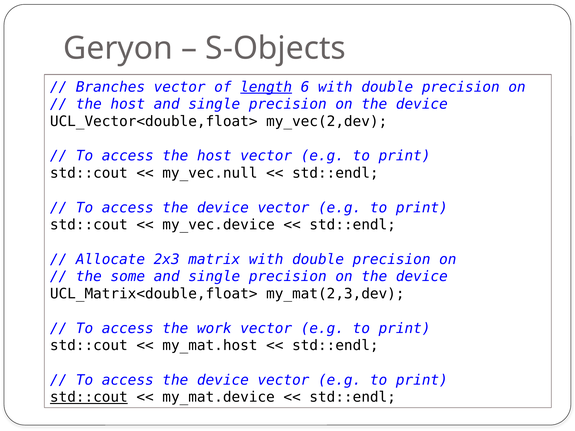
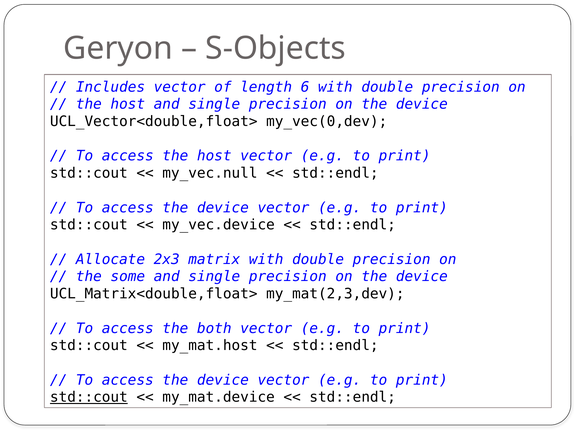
Branches: Branches -> Includes (110, 87)
length underline: present -> none (266, 87)
my_vec(2,dev: my_vec(2,dev -> my_vec(0,dev (327, 121)
work: work -> both (214, 328)
